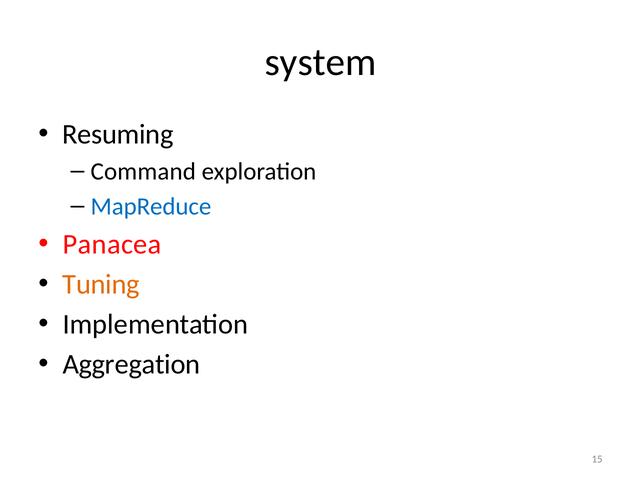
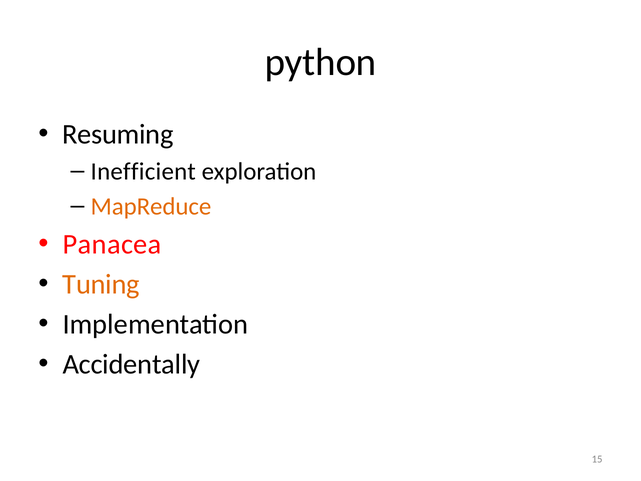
system: system -> python (321, 62)
Command: Command -> Inefficient (143, 171)
MapReduce colour: blue -> orange (151, 206)
Aggregation: Aggregation -> Accidentally (131, 364)
